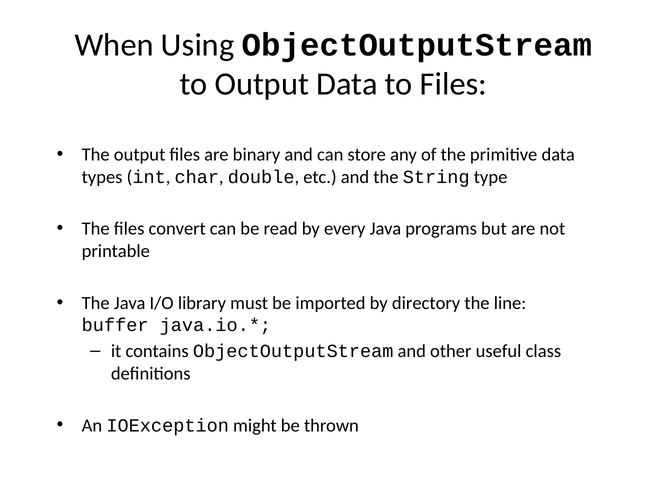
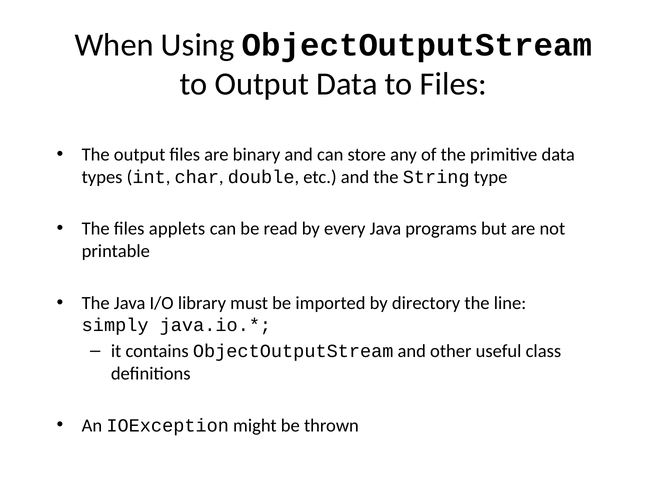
convert: convert -> applets (177, 229)
buffer: buffer -> simply (115, 325)
